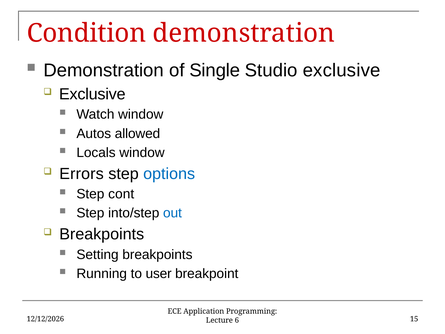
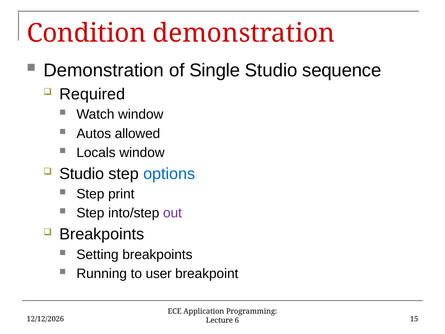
Studio exclusive: exclusive -> sequence (342, 70)
Exclusive: Exclusive -> Required (92, 94)
Errors: Errors -> Studio (82, 174)
cont: cont -> print (121, 194)
out colour: blue -> purple (172, 213)
